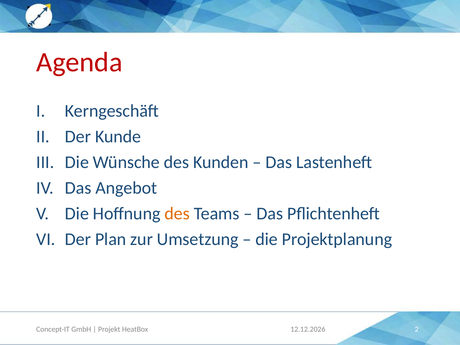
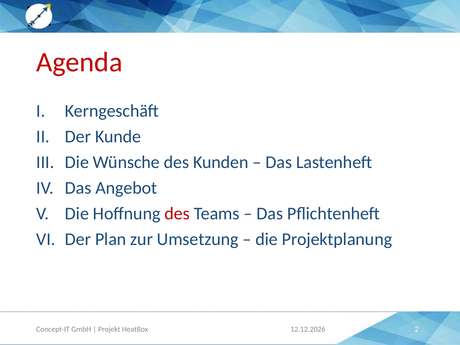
des colour: orange -> red (177, 214)
